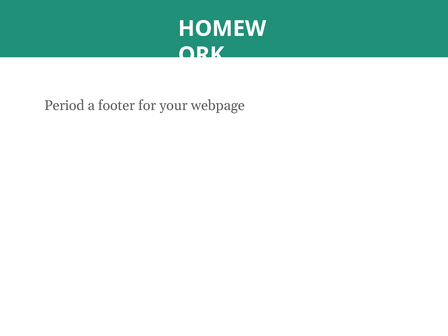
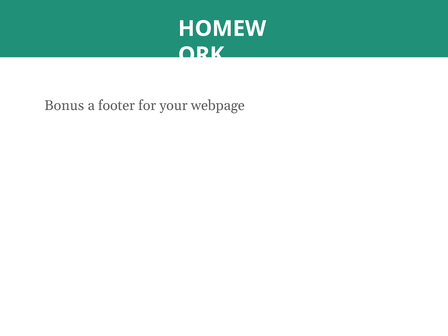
Period: Period -> Bonus (64, 105)
